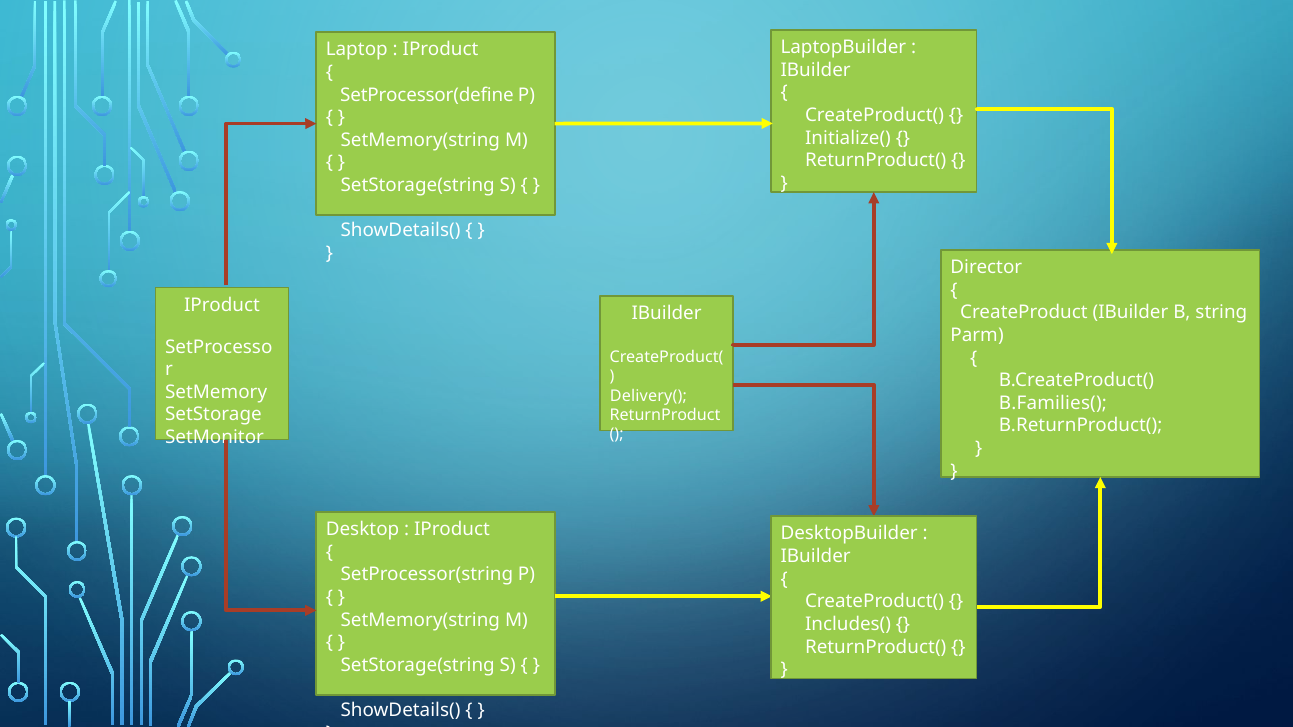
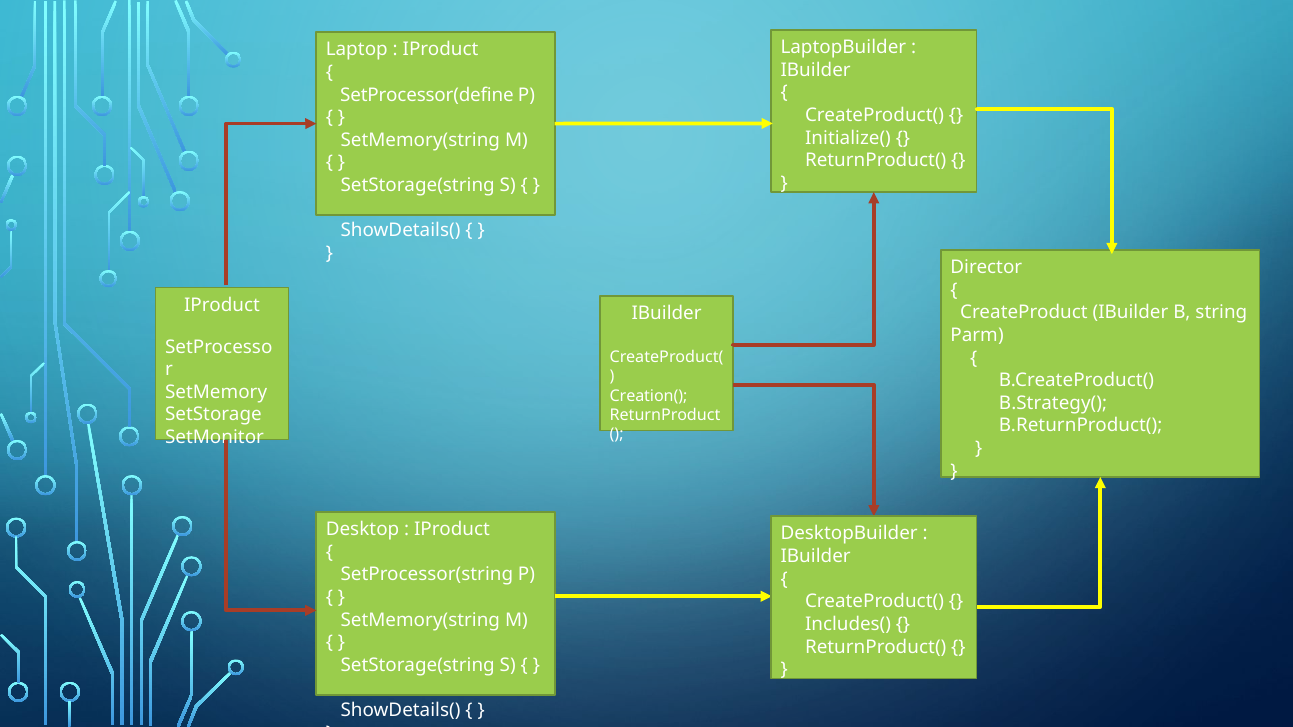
Delivery(: Delivery( -> Creation( (648, 396)
B.Families(: B.Families( -> B.Strategy( (1053, 403)
